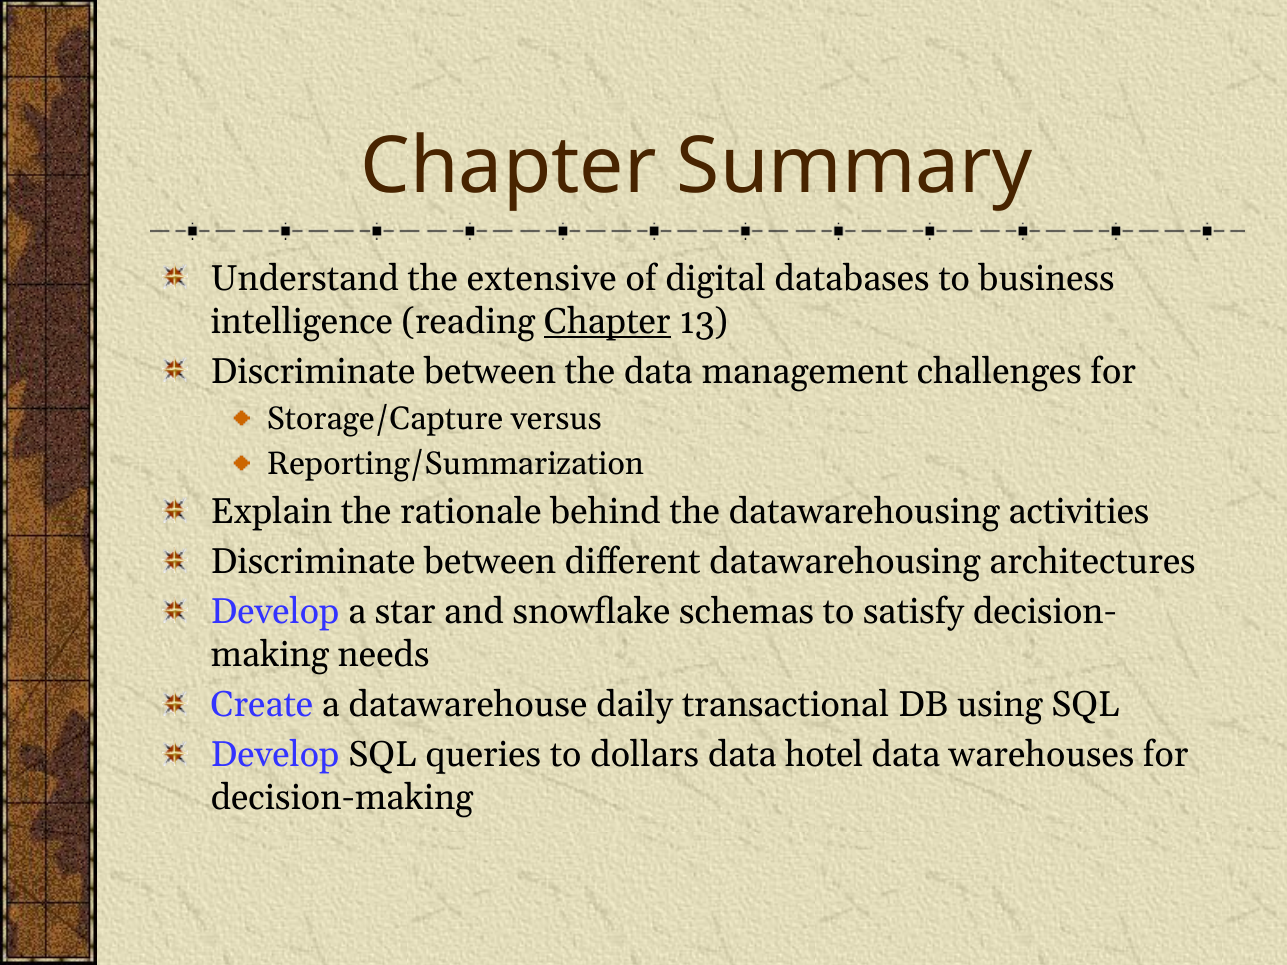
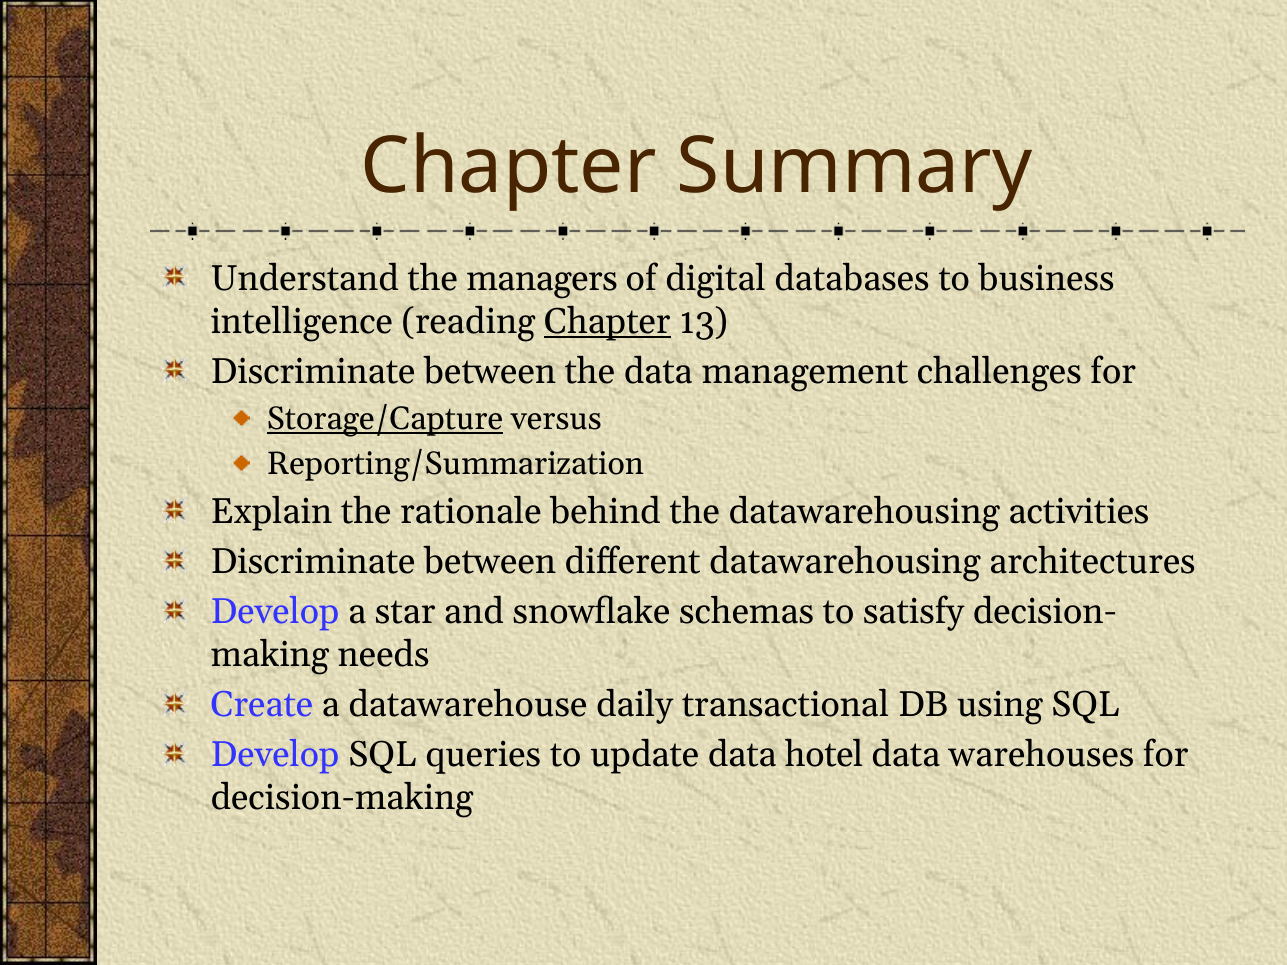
extensive: extensive -> managers (542, 279)
Storage/Capture underline: none -> present (385, 419)
dollars: dollars -> update (645, 755)
